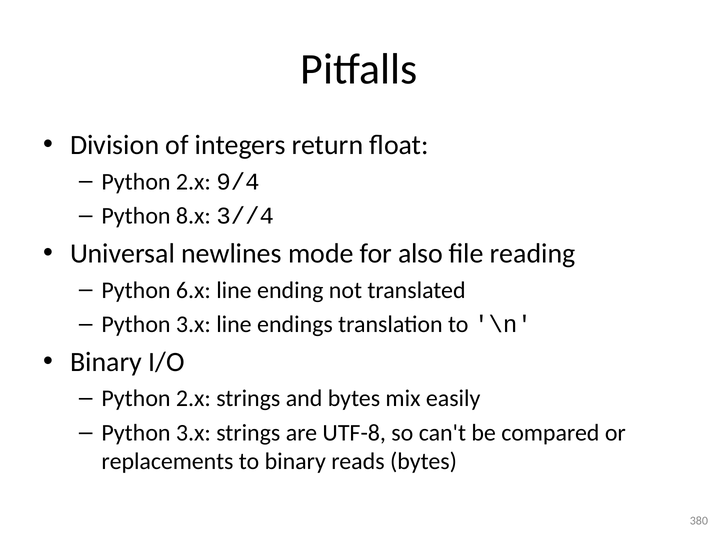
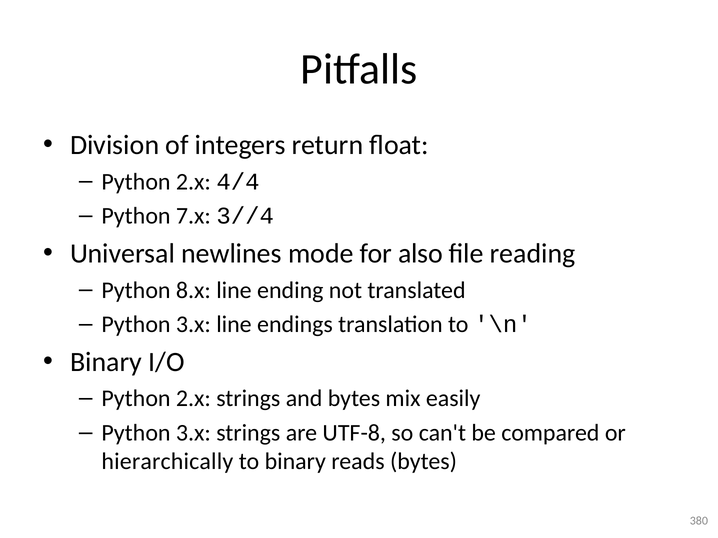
9/4: 9/4 -> 4/4 (238, 182)
8.x: 8.x -> 7.x (193, 216)
6.x: 6.x -> 8.x (193, 290)
replacements: replacements -> hierarchically (167, 462)
